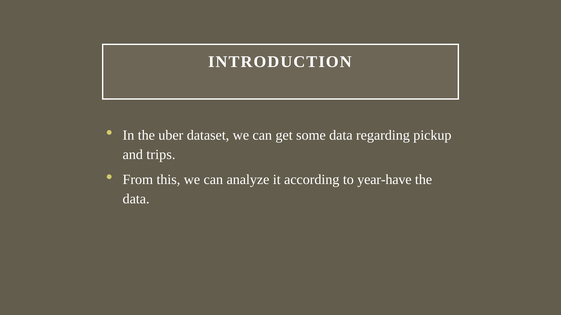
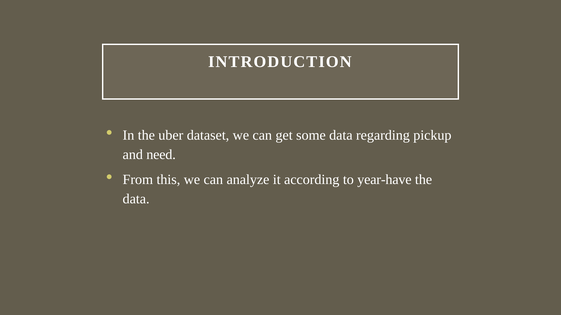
trips: trips -> need (161, 155)
